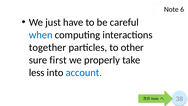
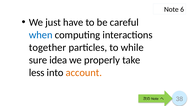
other: other -> while (132, 47)
first: first -> idea (58, 60)
account colour: blue -> orange (84, 72)
